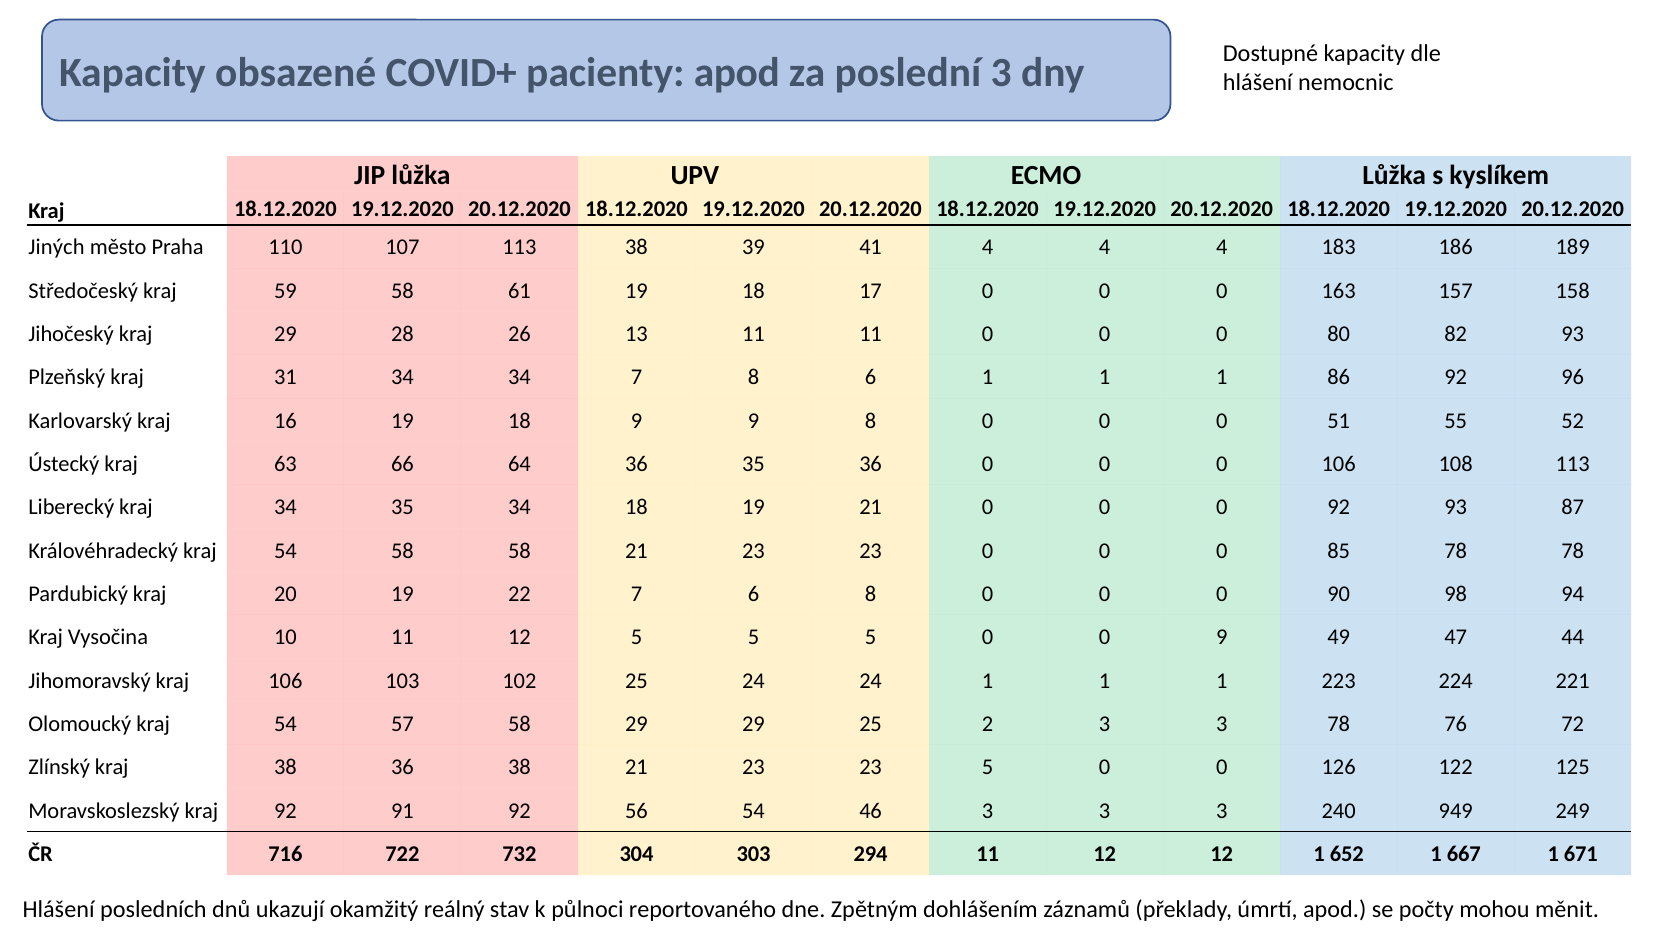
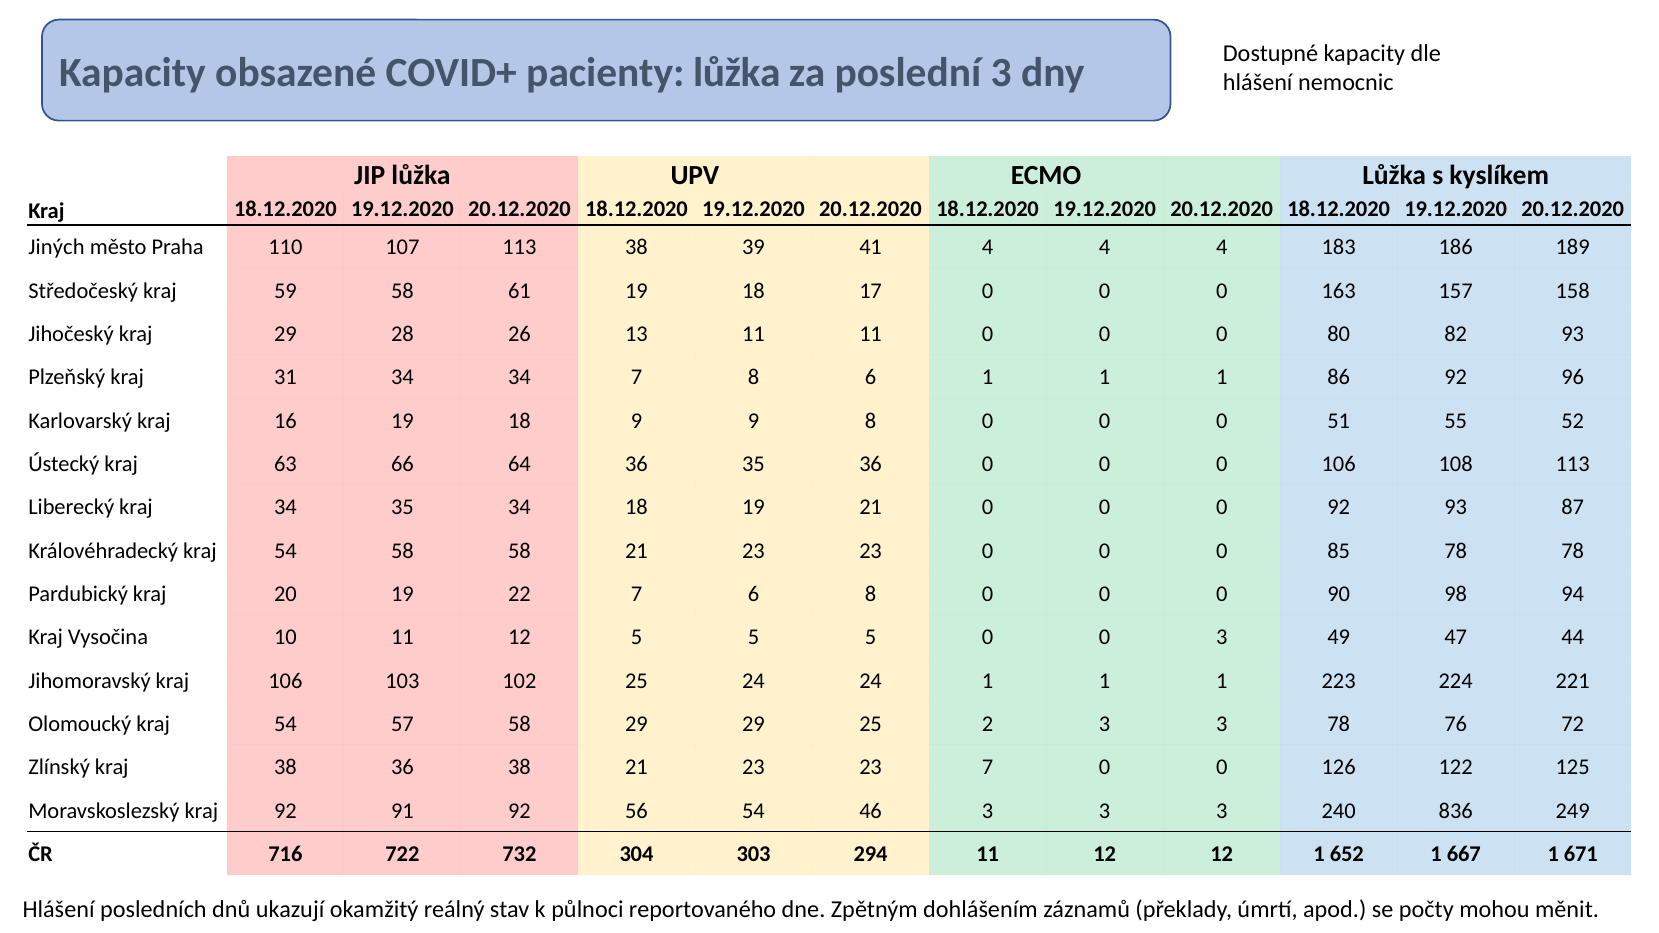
pacienty apod: apod -> lůžka (737, 73)
0 9: 9 -> 3 (1222, 638)
23 5: 5 -> 7 (988, 768)
949: 949 -> 836 (1456, 811)
